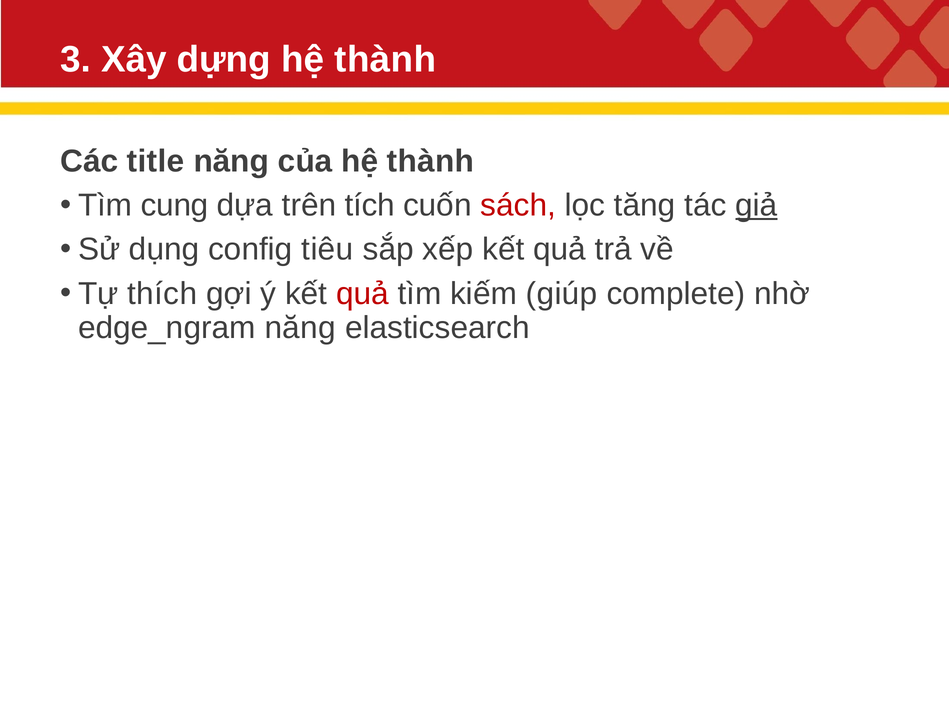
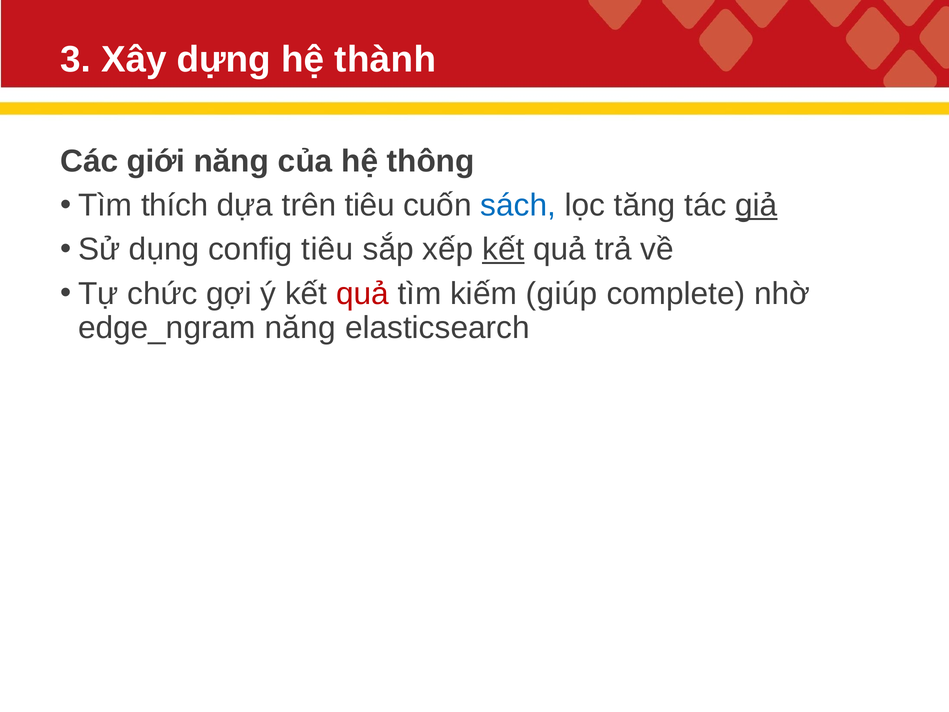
title: title -> giới (156, 161)
của hệ thành: thành -> thông (431, 161)
cung: cung -> thích (175, 205)
trên tích: tích -> tiêu (370, 205)
sách colour: red -> blue (518, 205)
kết underline: none -> present (503, 249)
thích: thích -> chức (162, 293)
